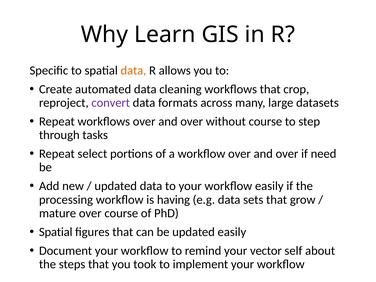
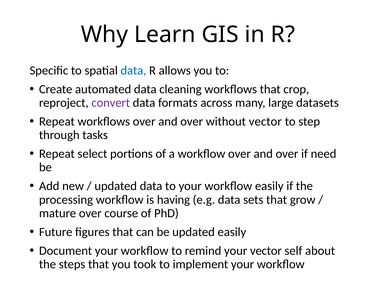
data colour: orange -> blue (133, 70)
without course: course -> vector (265, 122)
Spatial: Spatial -> Future (56, 232)
